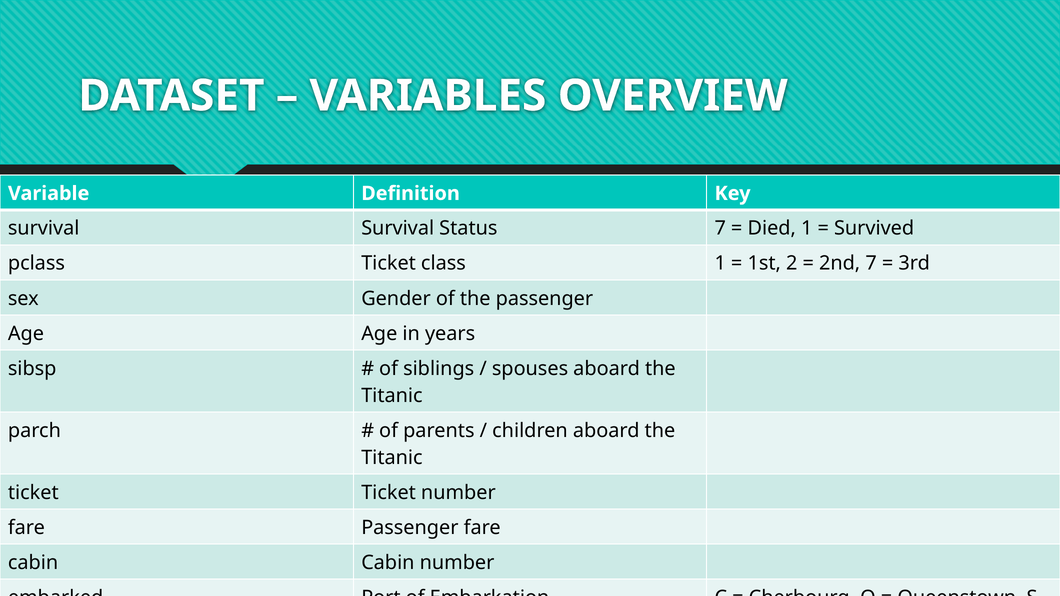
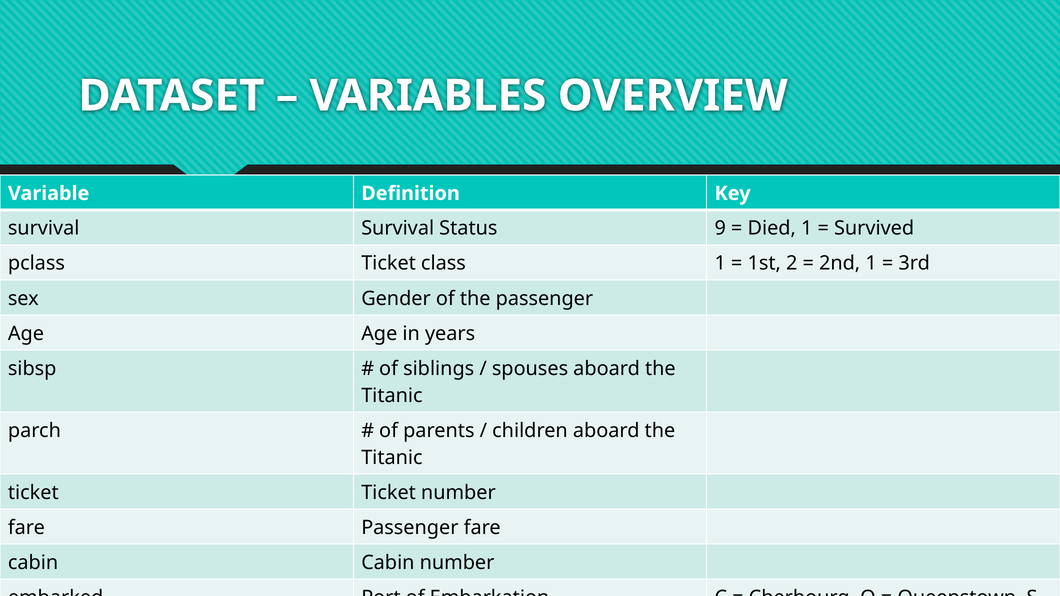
Status 7: 7 -> 9 (720, 229)
2nd 7: 7 -> 1 (871, 264)
